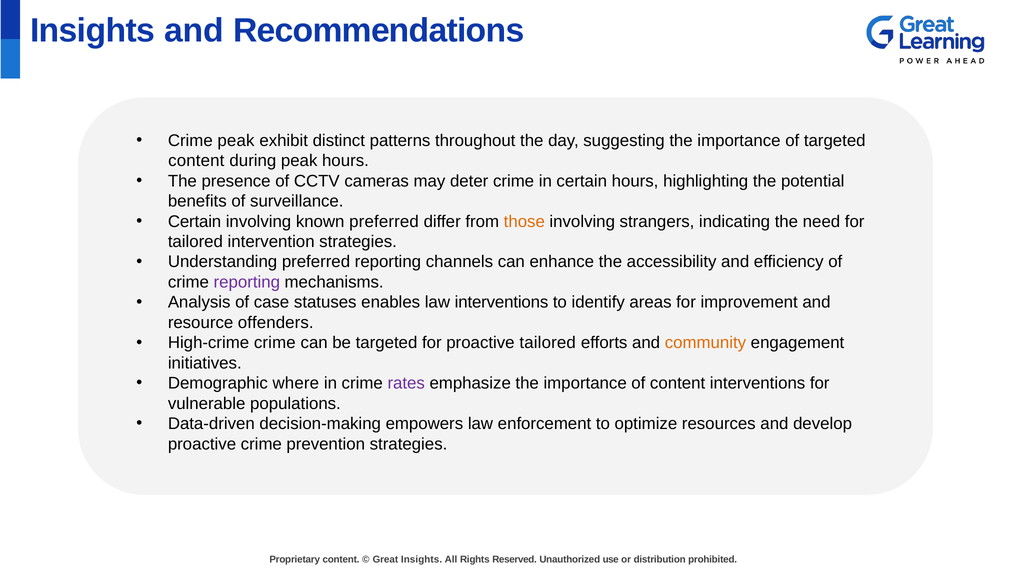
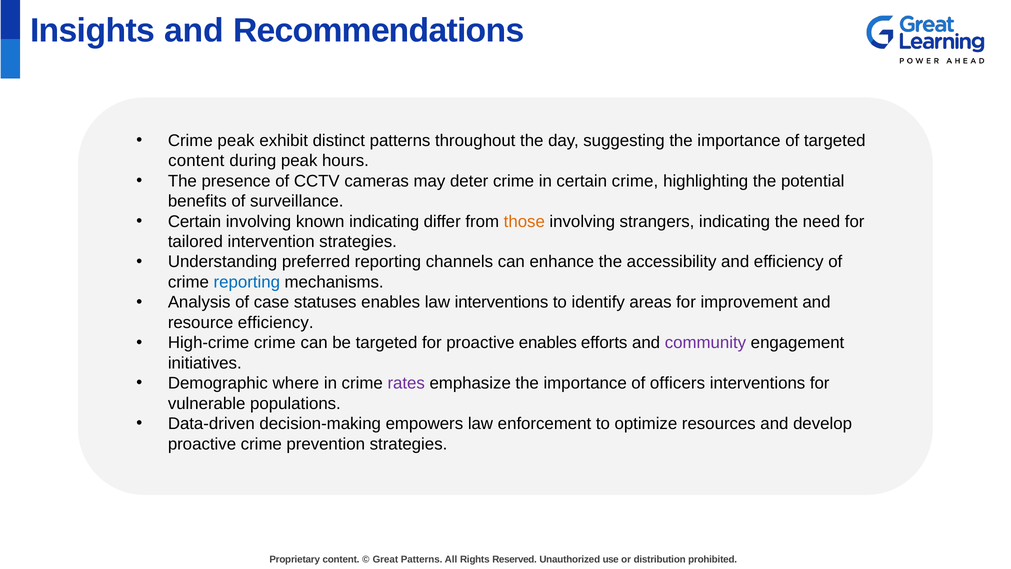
certain hours: hours -> crime (635, 181)
known preferred: preferred -> indicating (384, 221)
reporting colour: purple -> blue (247, 282)
resource offenders: offenders -> efficiency (276, 322)
proactive tailored: tailored -> enables (548, 343)
community colour: orange -> purple (705, 343)
of content: content -> officers (678, 383)
Great Insights: Insights -> Patterns (422, 559)
